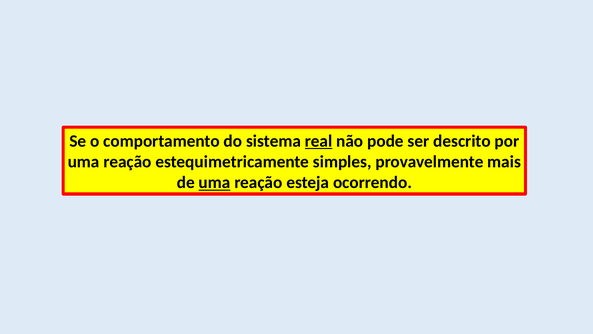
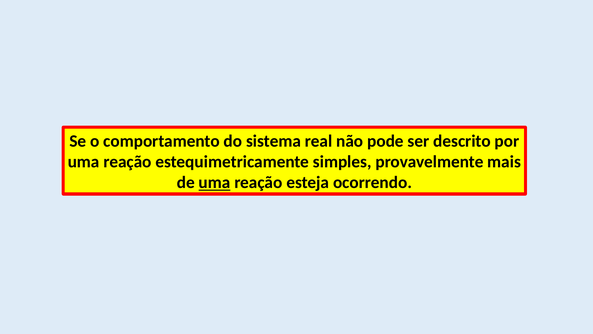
real underline: present -> none (319, 141)
